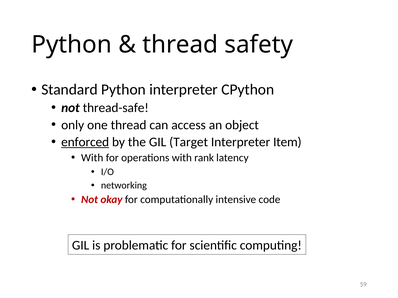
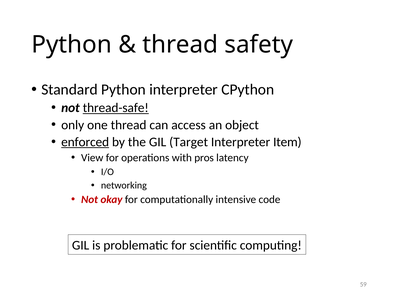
thread-safe underline: none -> present (116, 108)
With: With -> View (92, 158)
rank: rank -> pros (204, 158)
